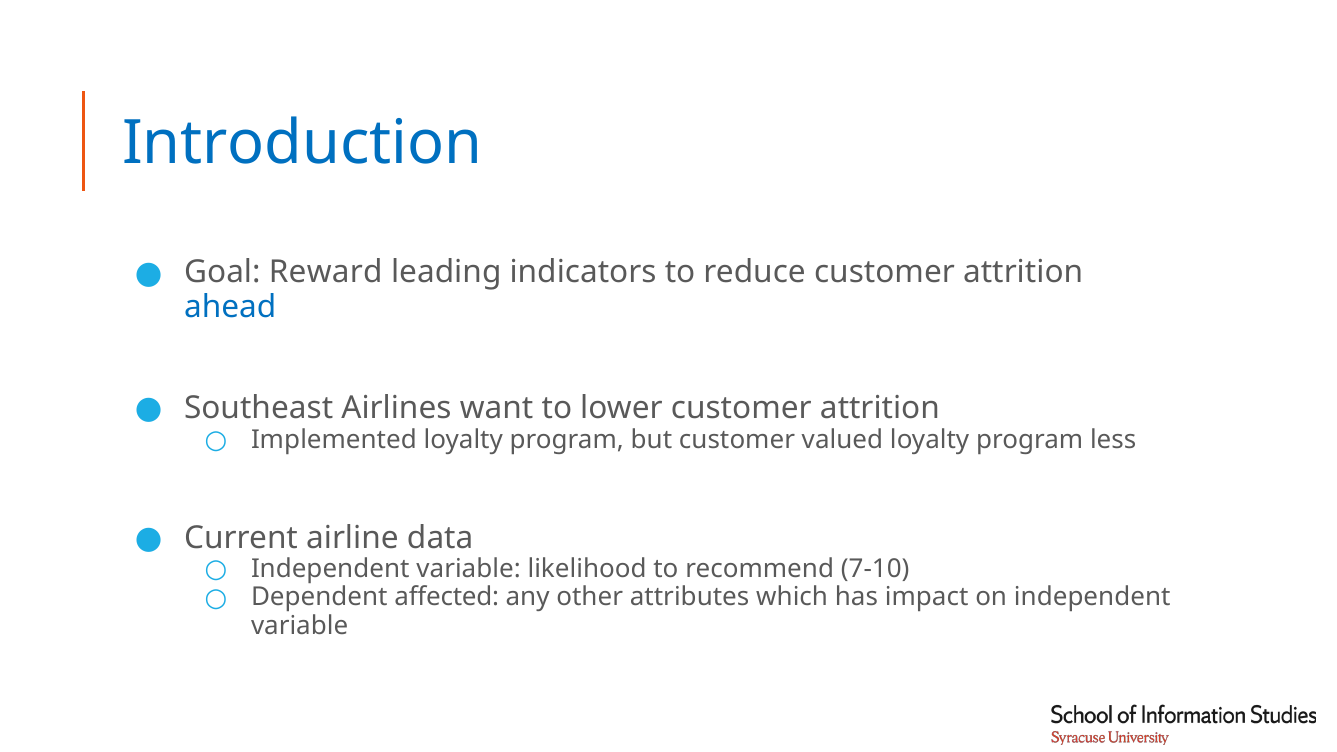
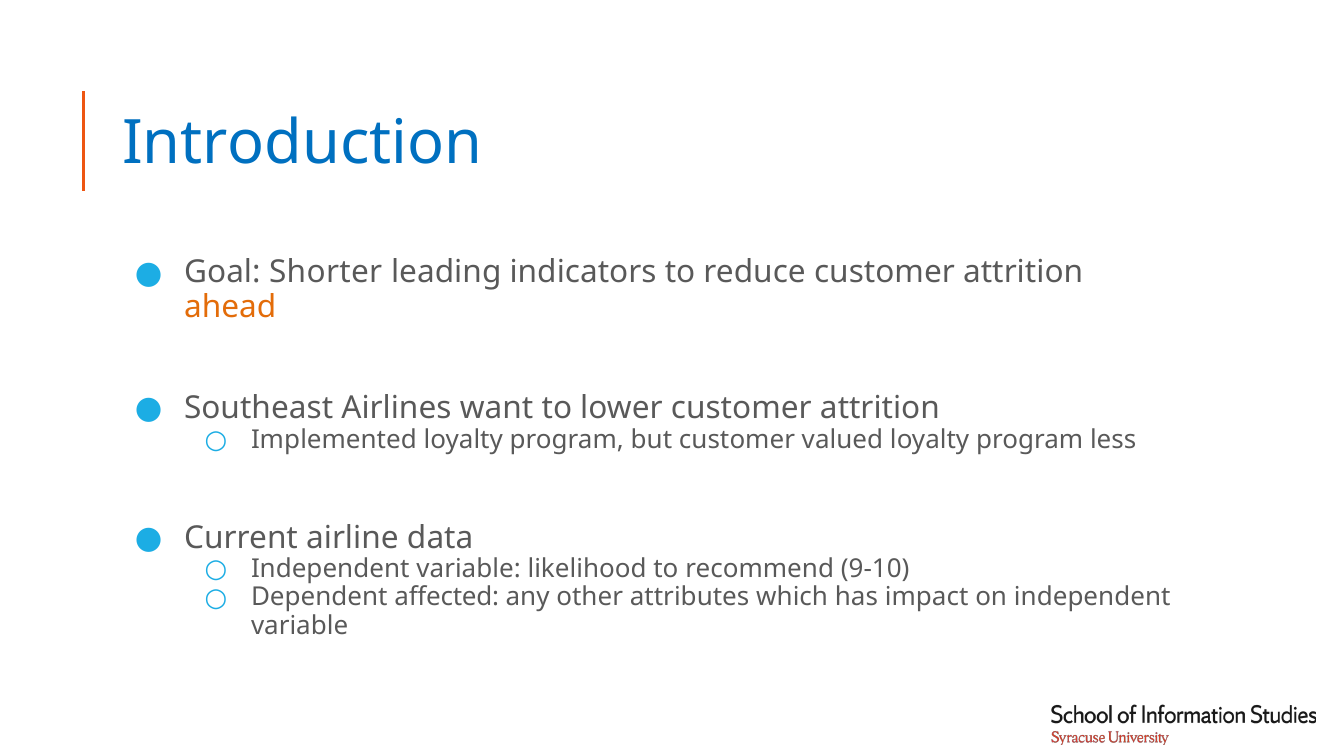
Reward: Reward -> Shorter (326, 273)
ahead colour: blue -> orange (230, 307)
7-10: 7-10 -> 9-10 (875, 569)
